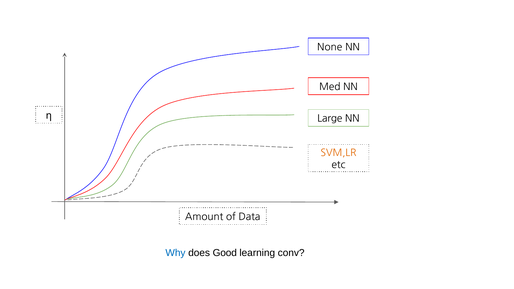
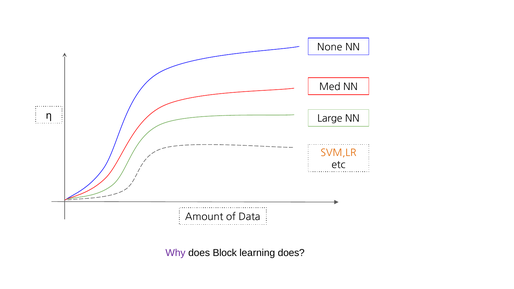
Why colour: blue -> purple (175, 253)
Good: Good -> Block (225, 253)
learning conv: conv -> does (291, 253)
